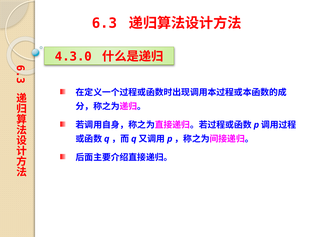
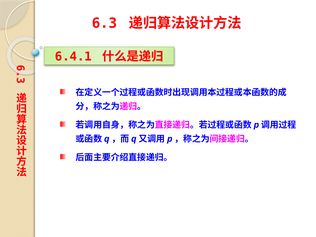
4.3.0: 4.3.0 -> 6.4.1 (73, 57)
